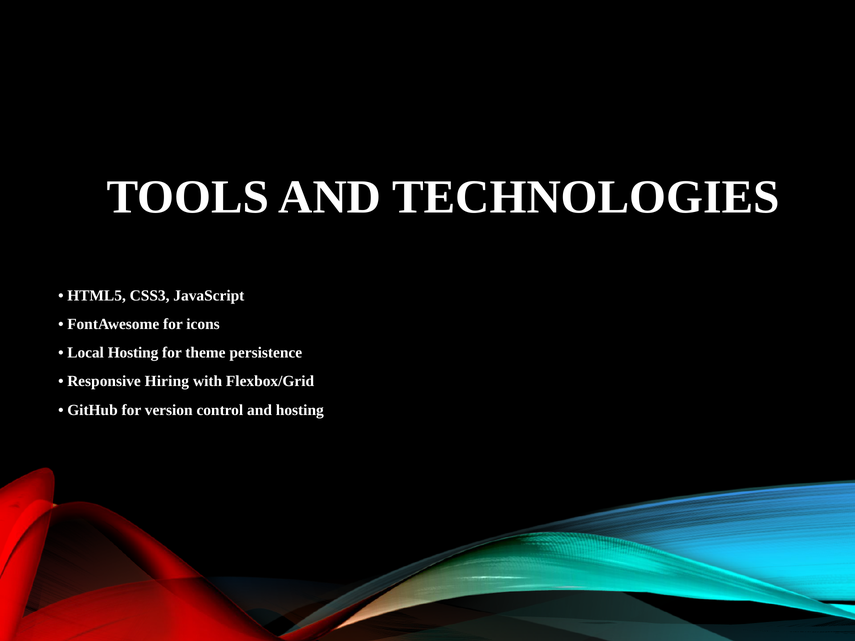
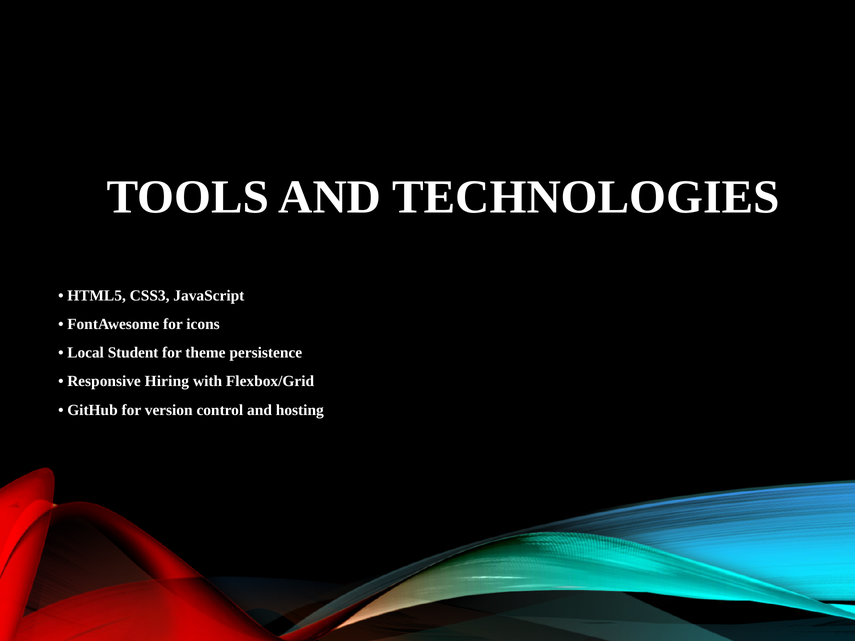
Local Hosting: Hosting -> Student (133, 353)
